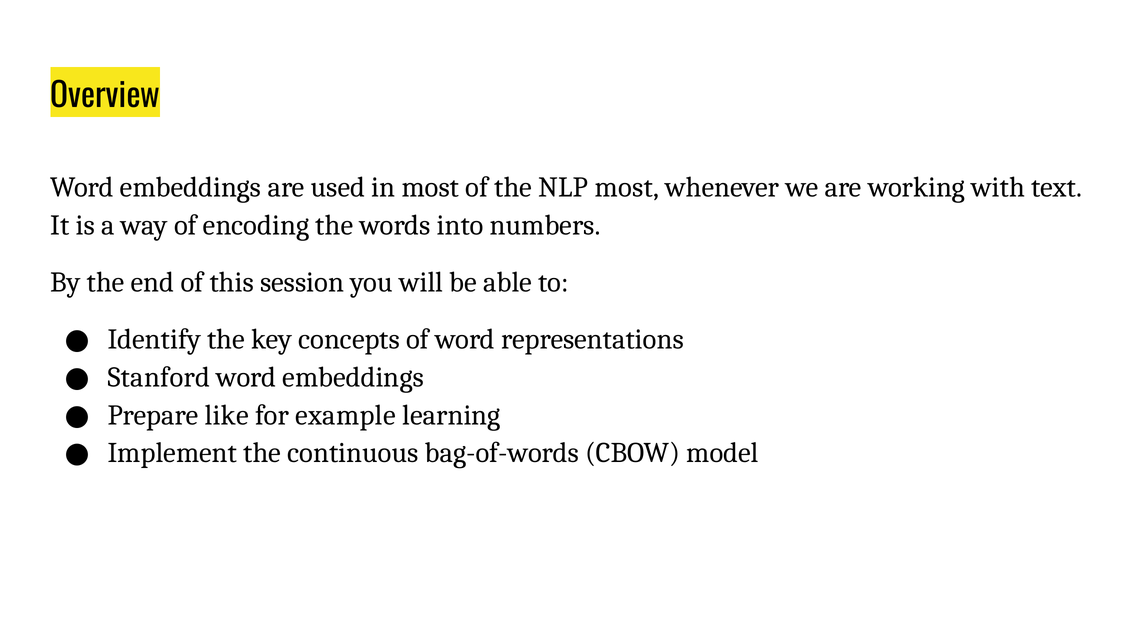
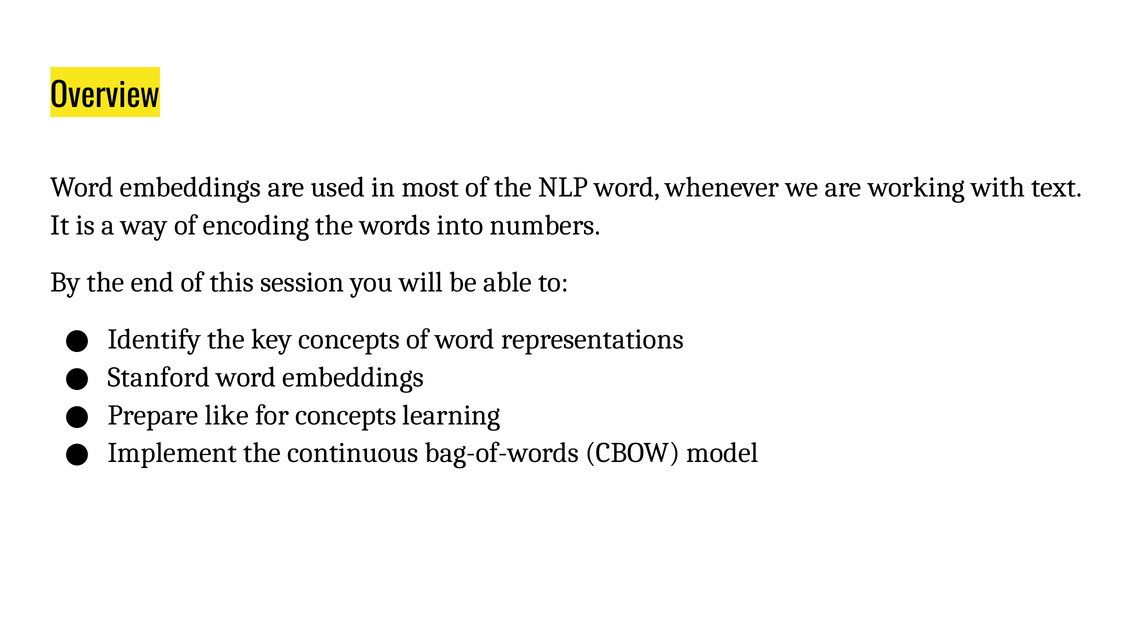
NLP most: most -> word (627, 187)
for example: example -> concepts (346, 415)
